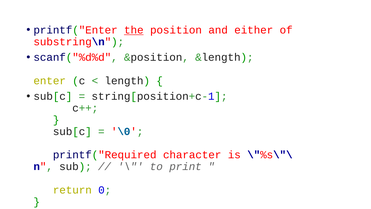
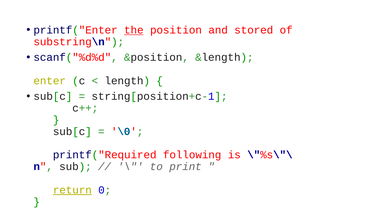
either: either -> stored (254, 30)
character: character -> following (192, 155)
return underline: none -> present (72, 190)
